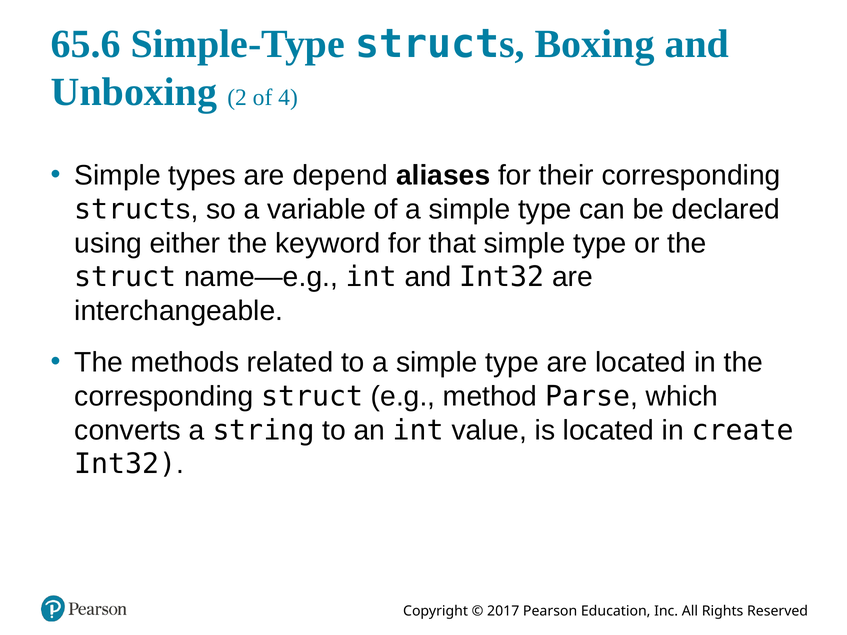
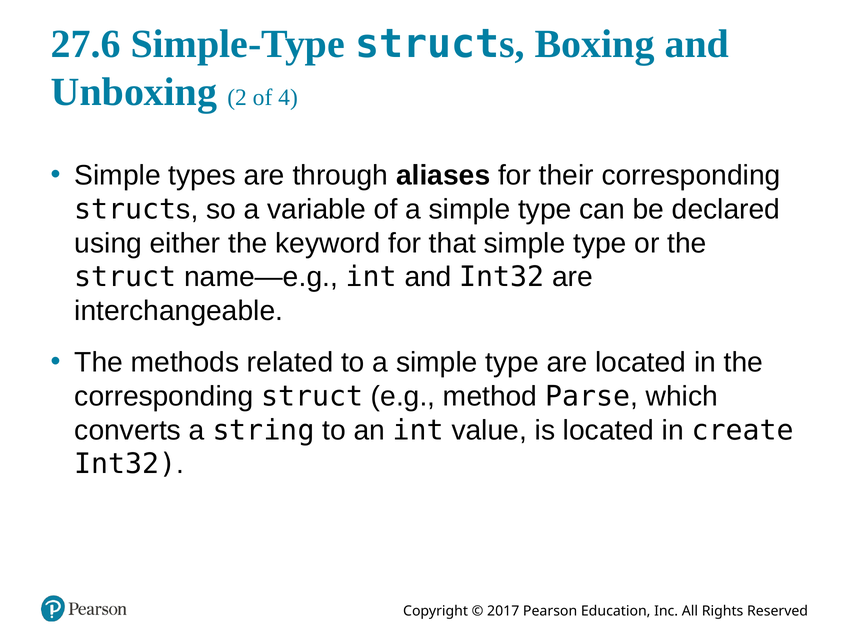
65.6: 65.6 -> 27.6 (86, 44)
depend: depend -> through (340, 176)
